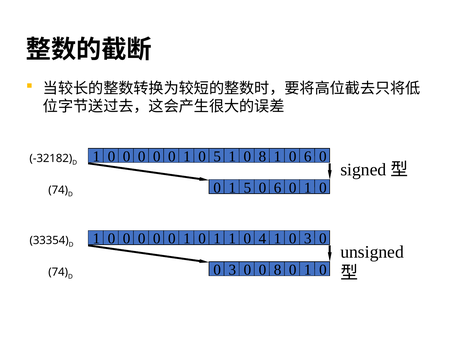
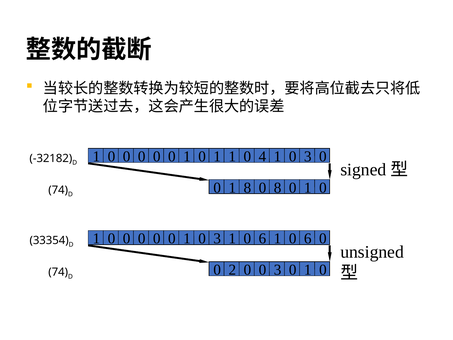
5: 5 -> 1 (217, 156)
1 0 8: 8 -> 4 (262, 156)
6: 6 -> 3 (308, 156)
1 5: 5 -> 8 (247, 188)
6: 6 -> 8 (278, 188)
1: 1 -> 3 (217, 238)
4: 4 -> 6 (262, 238)
3: 3 -> 6 (308, 238)
3: 3 -> 2 (232, 270)
0 0 8: 8 -> 3 (278, 270)
